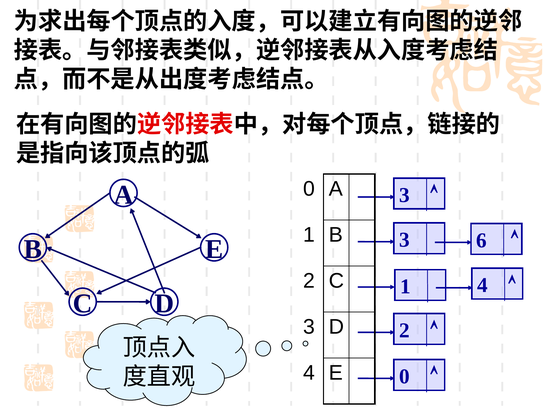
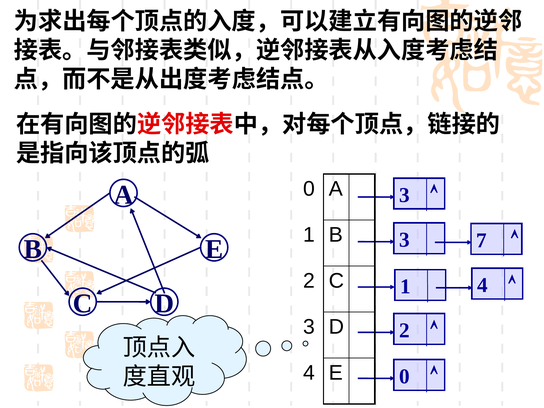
6: 6 -> 7 (482, 240)
